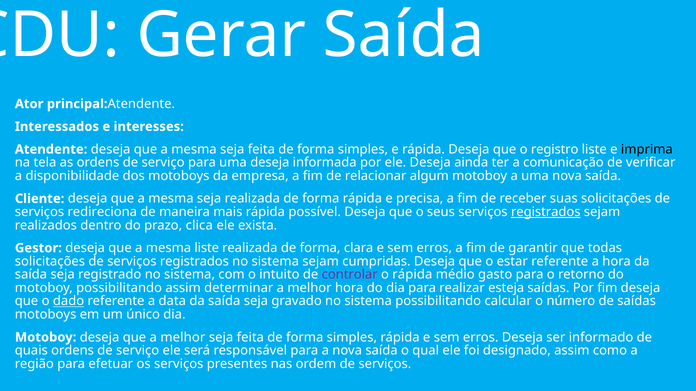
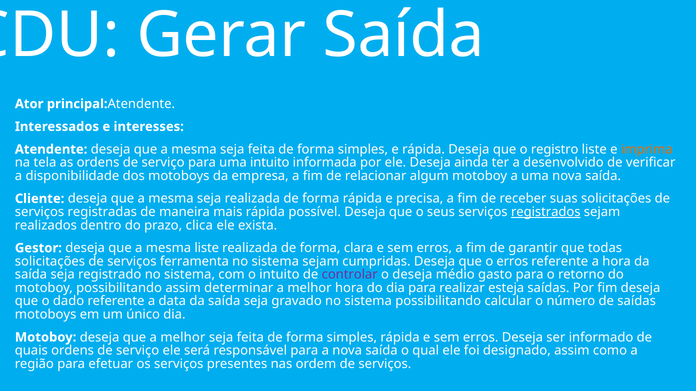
imprima colour: black -> orange (647, 150)
uma deseja: deseja -> intuito (270, 163)
comunicação: comunicação -> desenvolvido (563, 163)
redireciona: redireciona -> registradas (102, 212)
de serviços registrados: registrados -> ferramenta (194, 262)
o estar: estar -> erros (512, 262)
o rápida: rápida -> deseja (412, 275)
dado underline: present -> none (69, 302)
